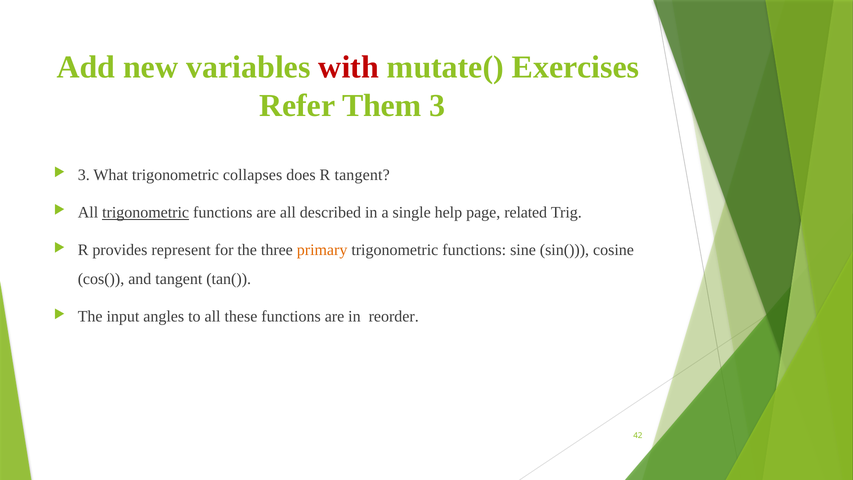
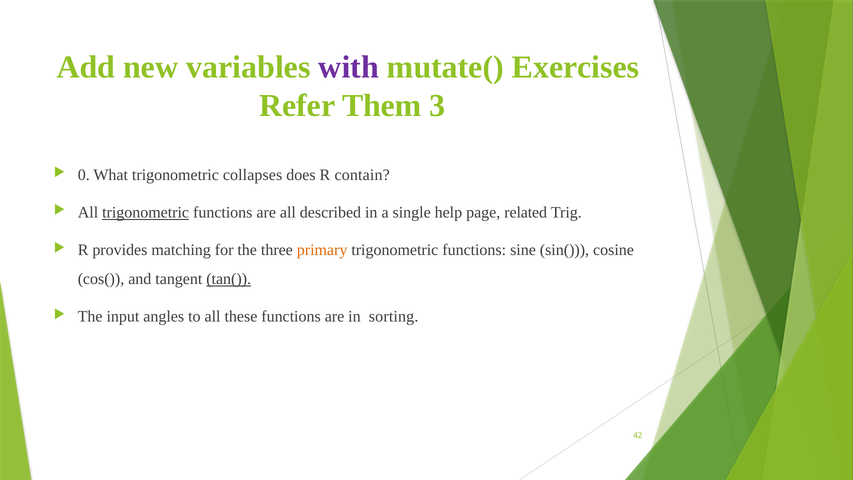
with colour: red -> purple (349, 67)
3: 3 -> 0 (84, 175)
R tangent: tangent -> contain (362, 175)
represent: represent -> matching (181, 250)
tan( underline: none -> present (229, 279)
reorder: reorder -> sorting (394, 317)
